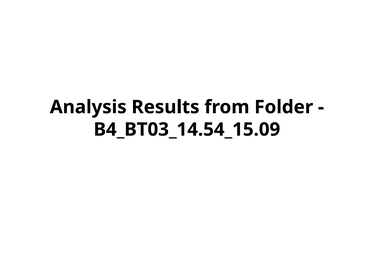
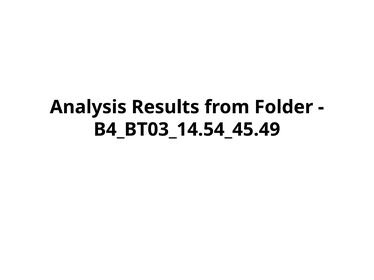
B4_BT03_14.54_15.09: B4_BT03_14.54_15.09 -> B4_BT03_14.54_45.49 (187, 130)
